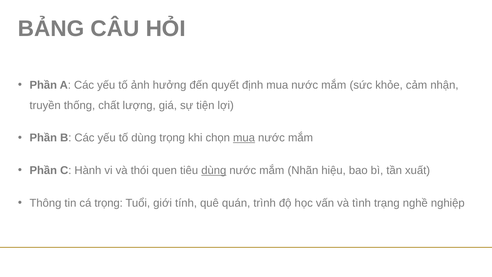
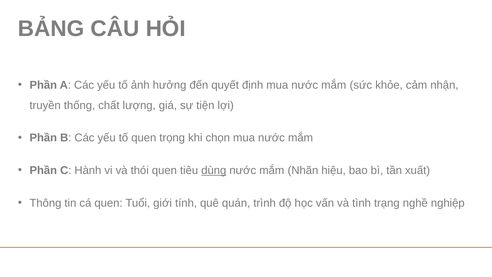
tố dùng: dùng -> quen (144, 138)
mua underline: present -> none (244, 138)
cá trọng: trọng -> quen (109, 203)
